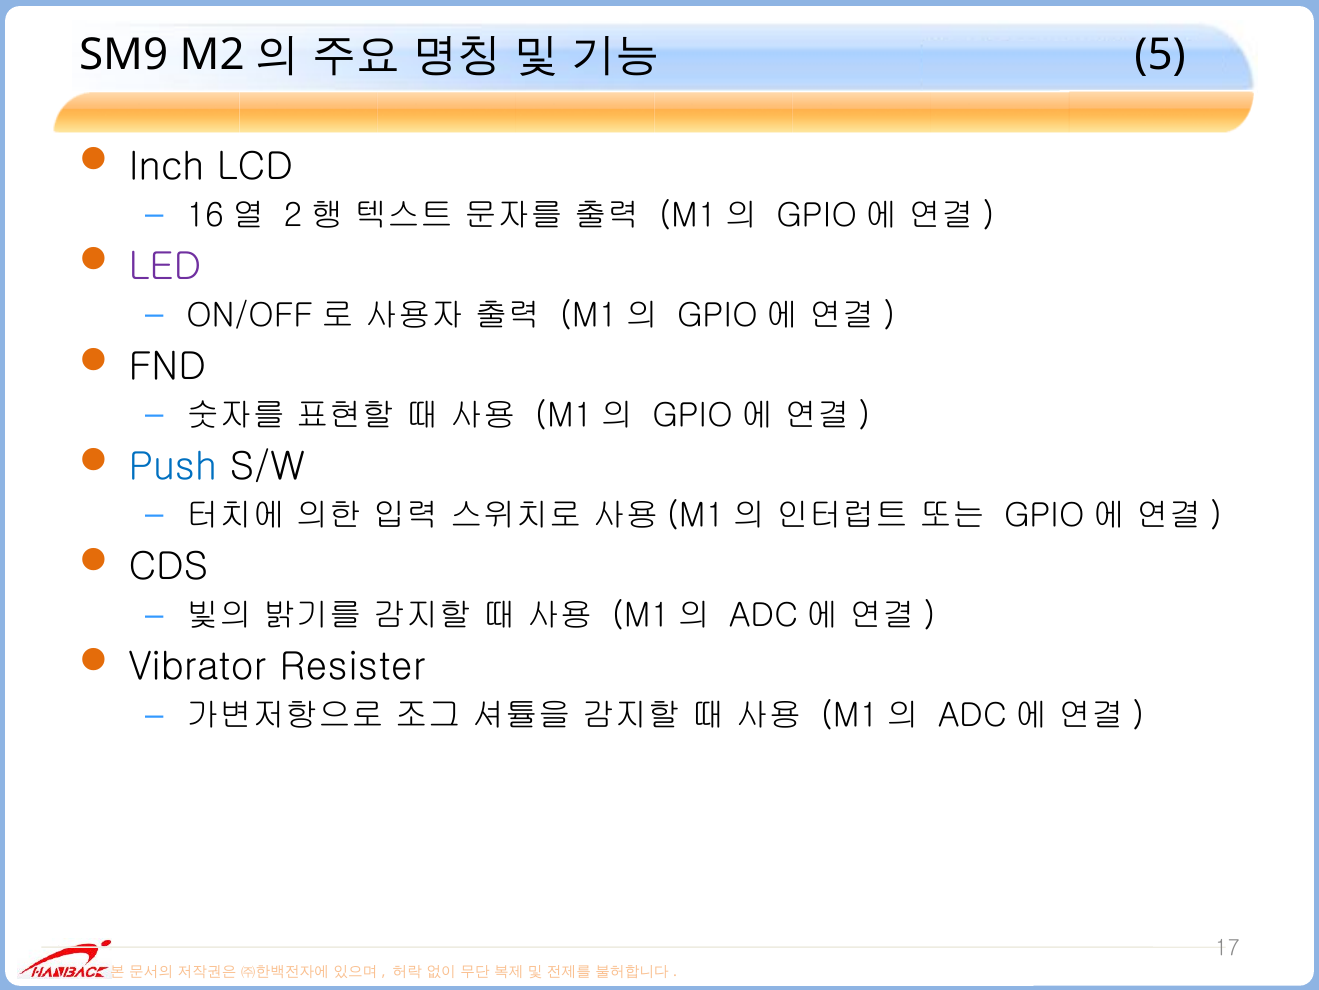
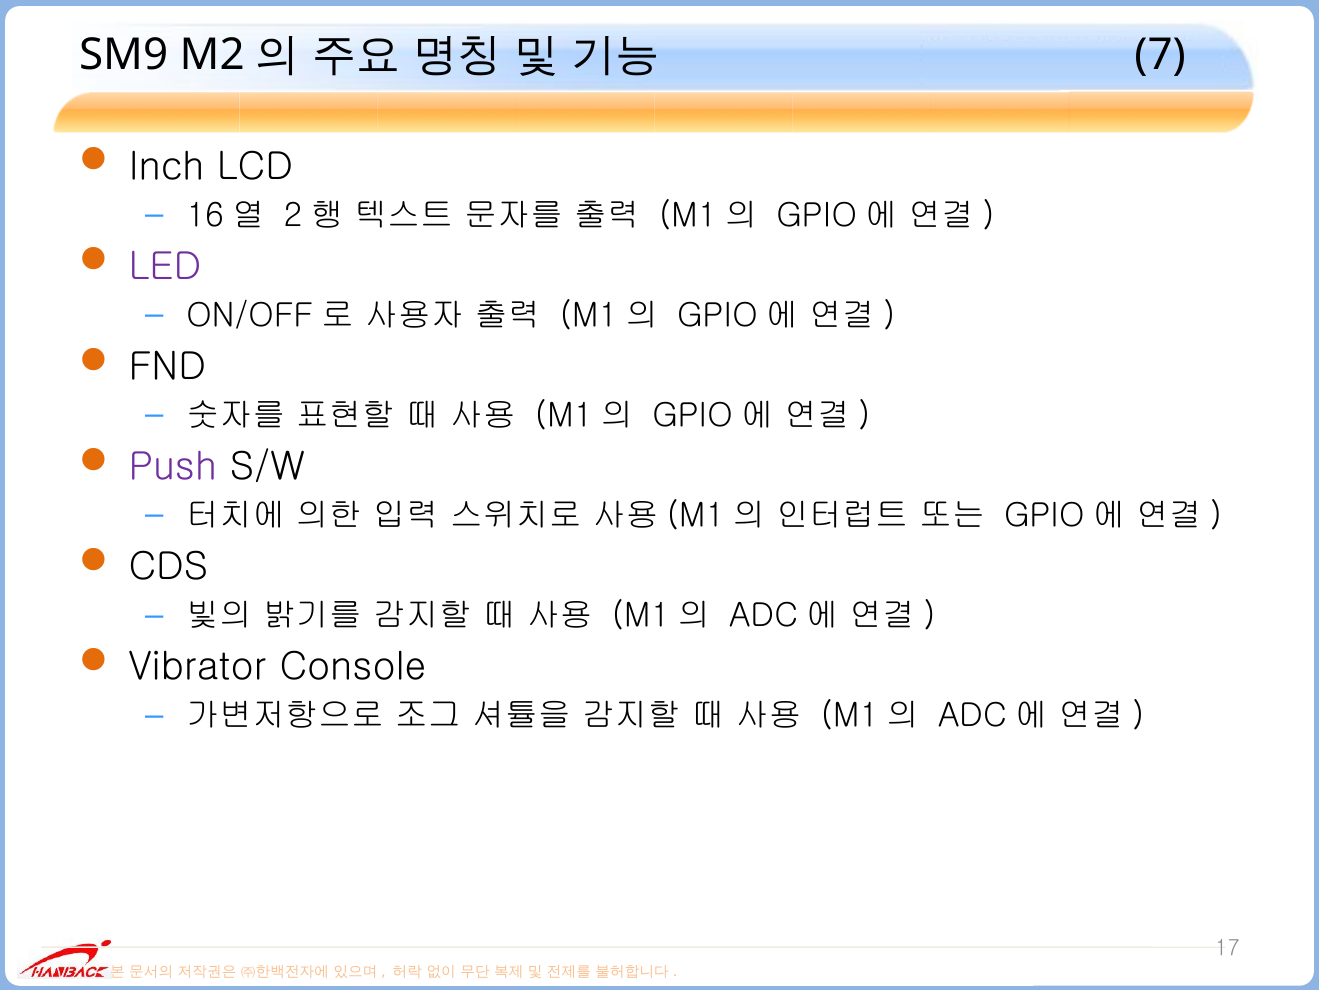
5: 5 -> 7 (1160, 55)
Push colour: blue -> purple (173, 466)
Resister: Resister -> Console (353, 666)
